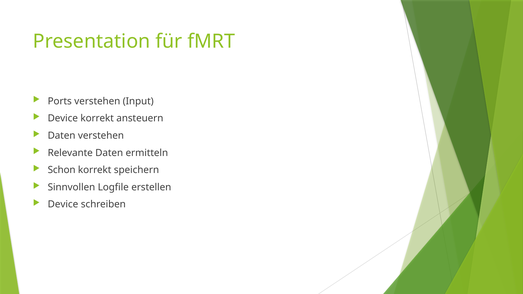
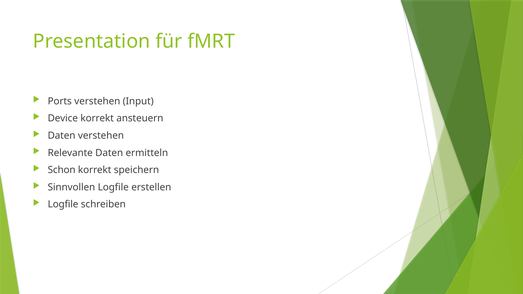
Device: Device -> Logfile (63, 205)
